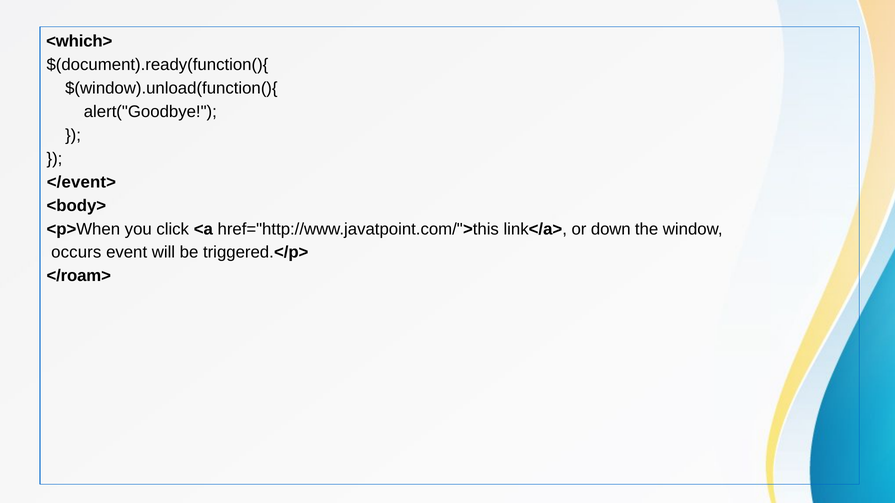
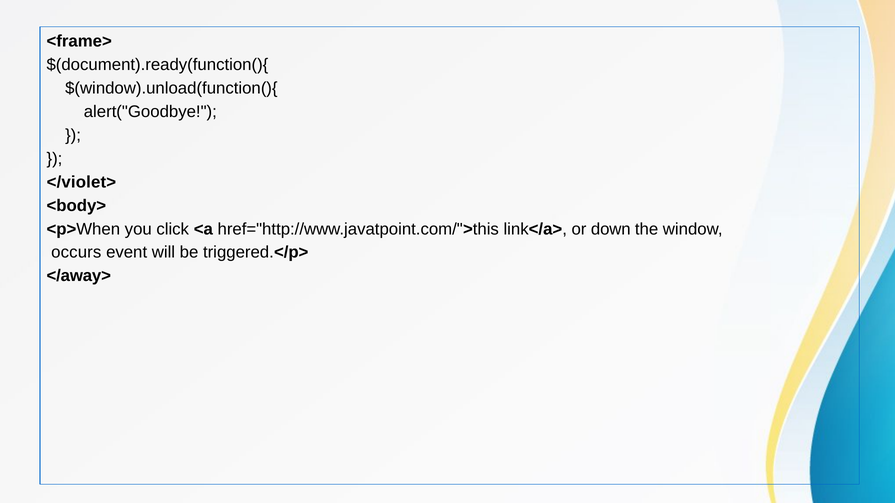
<which>: <which> -> <frame> (79, 41)
</event>: </event> -> </violet> (81, 182)
</roam>: </roam> -> </away> (79, 276)
